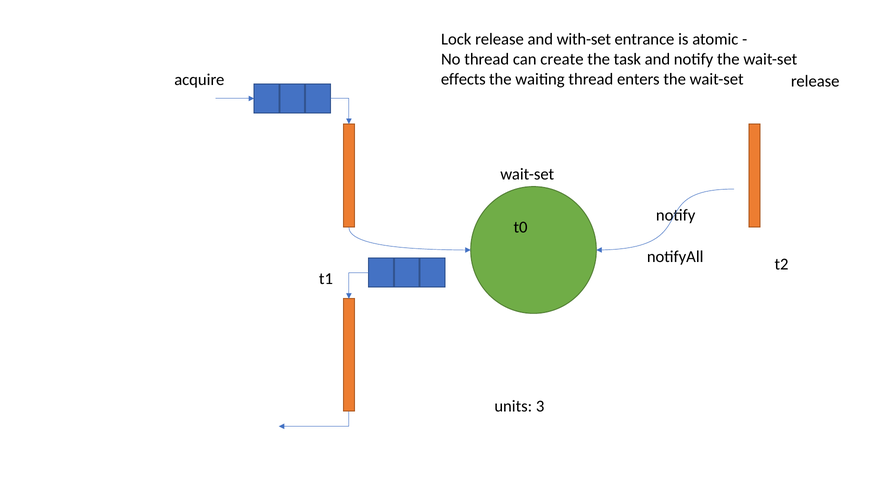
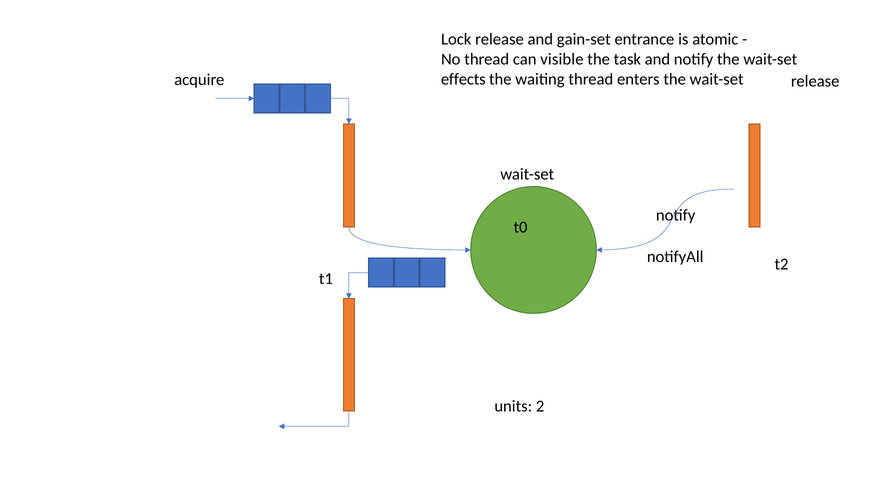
with-set: with-set -> gain-set (584, 39)
create: create -> visible (562, 59)
3: 3 -> 2 (540, 406)
